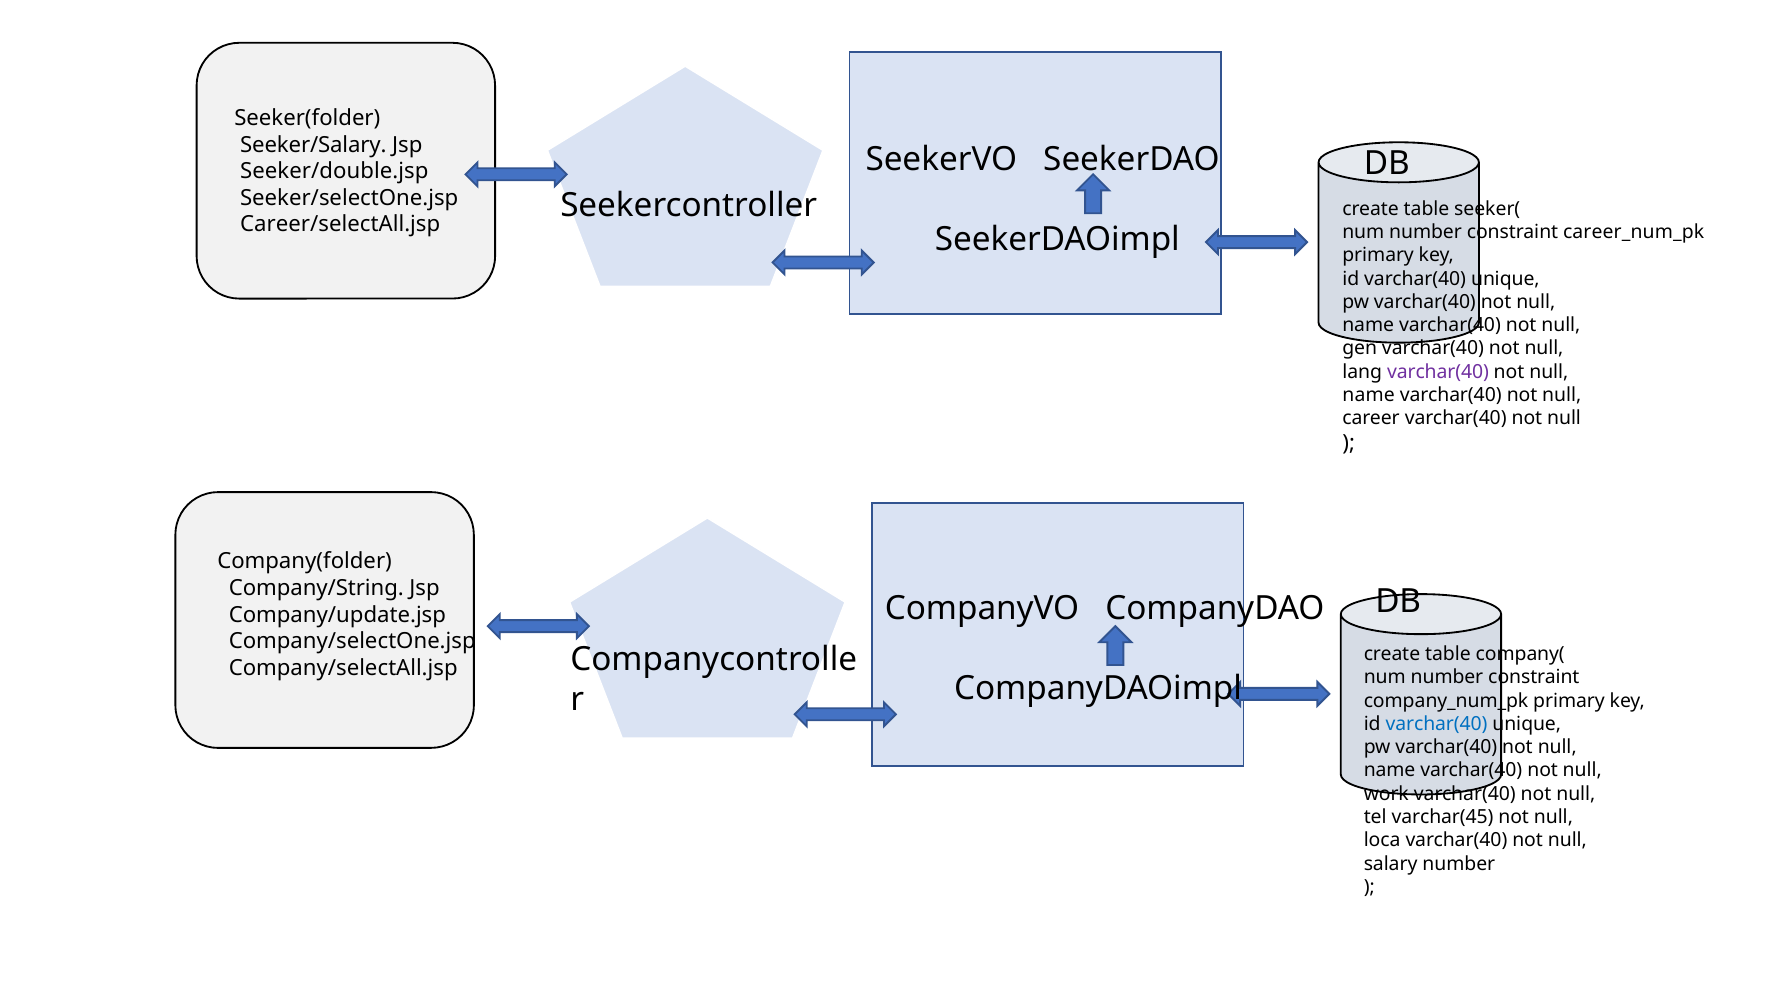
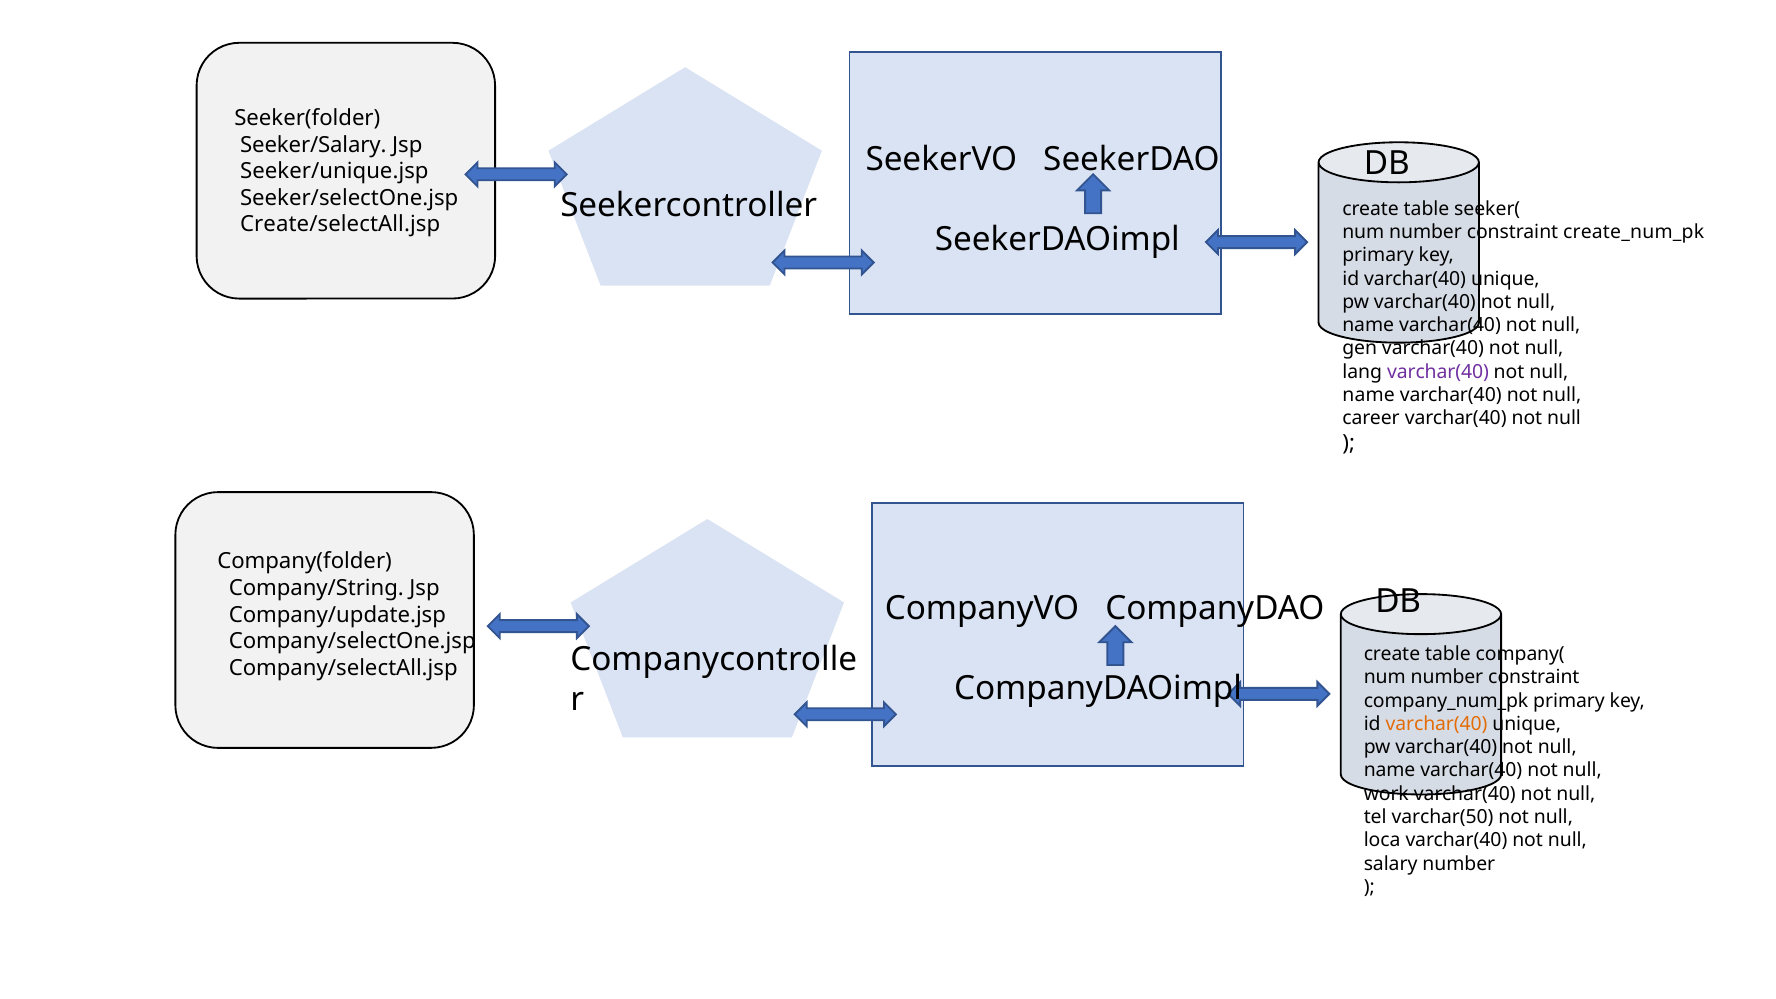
Seeker/double.jsp: Seeker/double.jsp -> Seeker/unique.jsp (334, 171)
Career/selectAll.jsp: Career/selectAll.jsp -> Create/selectAll.jsp (340, 225)
career_num_pk: career_num_pk -> create_num_pk (1634, 232)
varchar(40 colour: blue -> orange (1437, 724)
varchar(45: varchar(45 -> varchar(50 (1443, 817)
